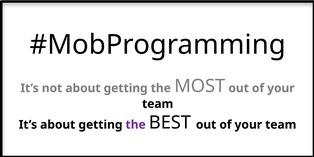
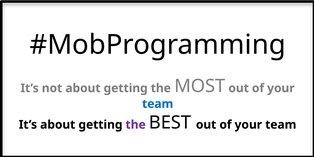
team colour: black -> blue (158, 104)
